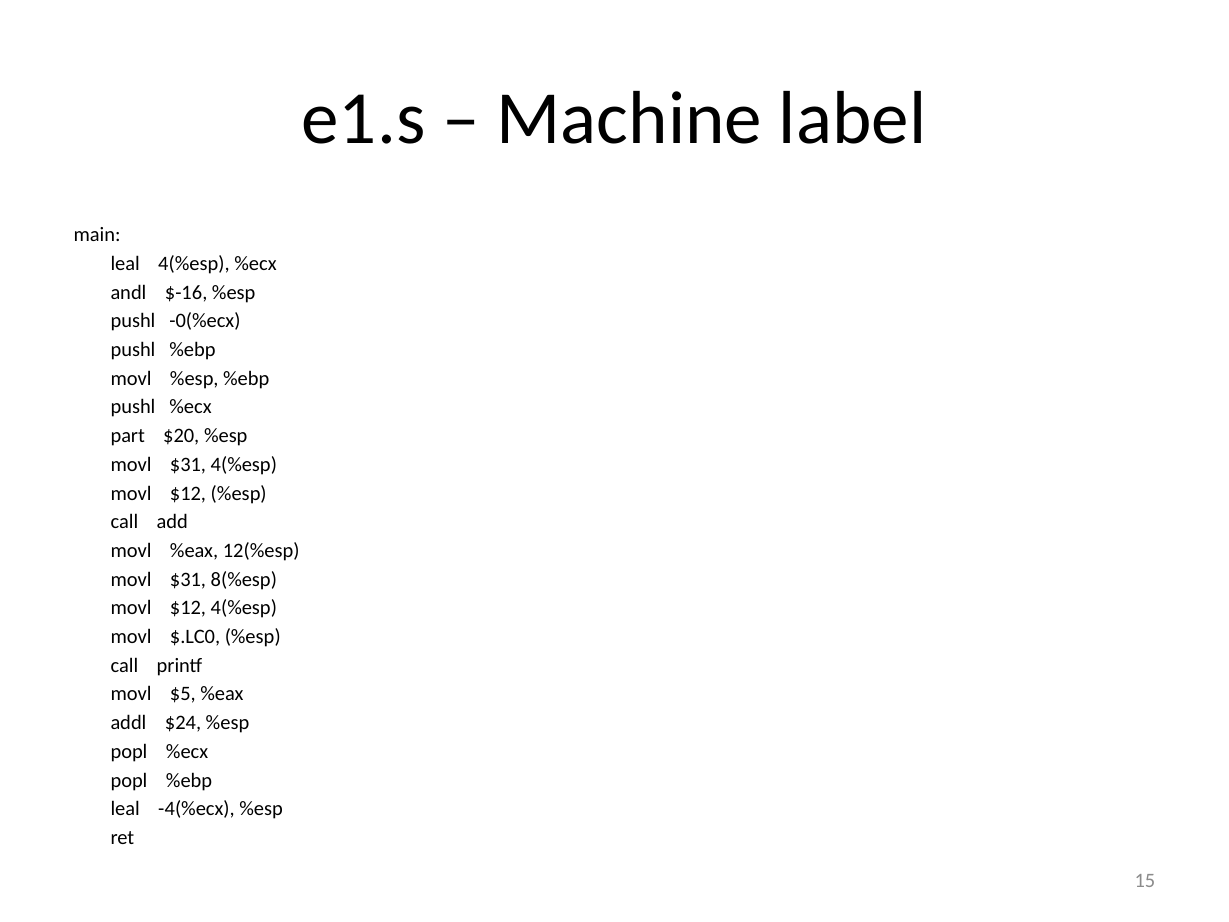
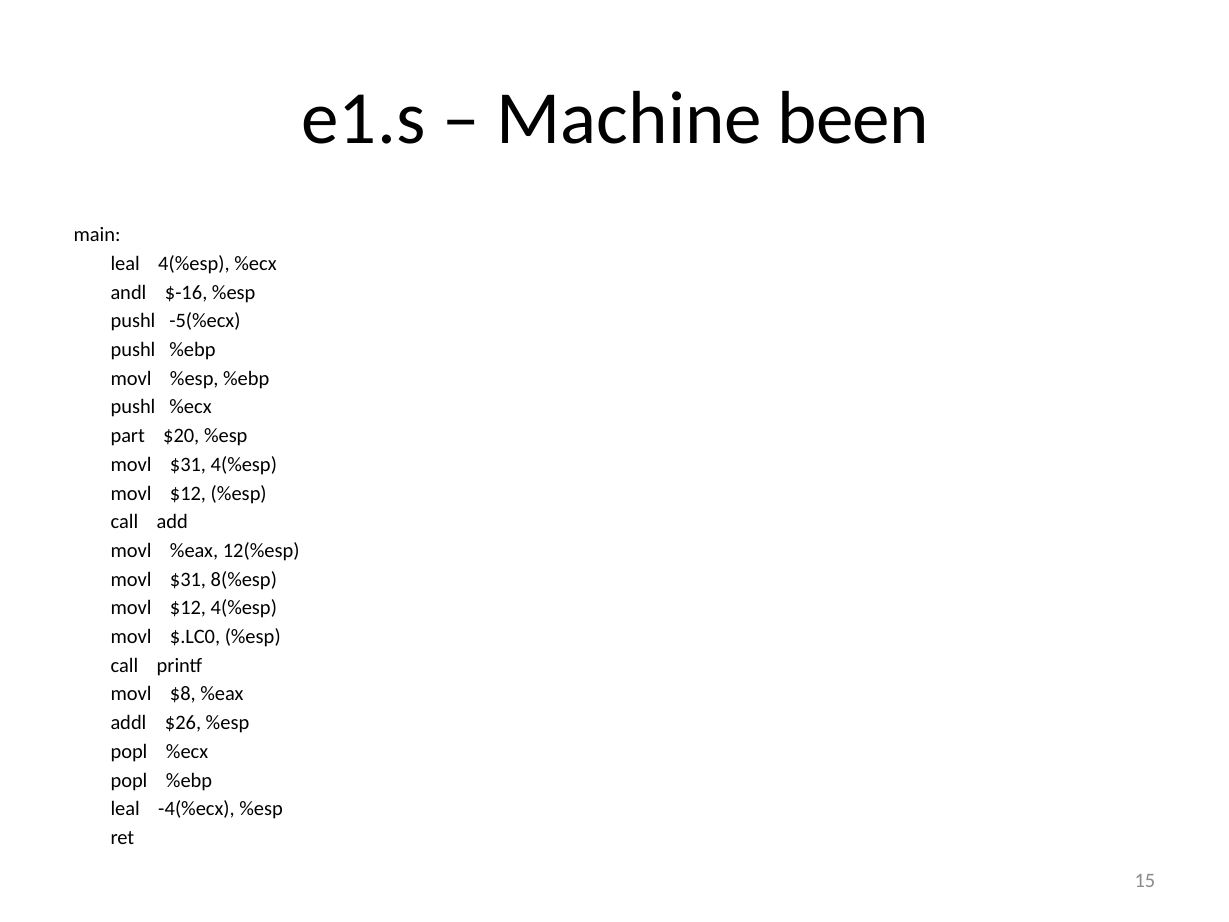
label: label -> been (853, 119)
-0(%ecx: -0(%ecx -> -5(%ecx (205, 321)
$5: $5 -> $8 (183, 694)
$24: $24 -> $26 (183, 723)
